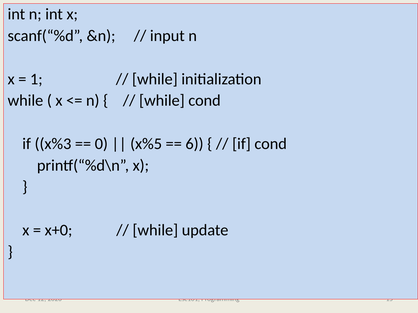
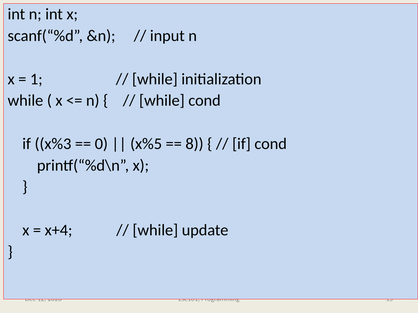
6: 6 -> 8 (194, 144)
x+0: x+0 -> x+4 (59, 230)
